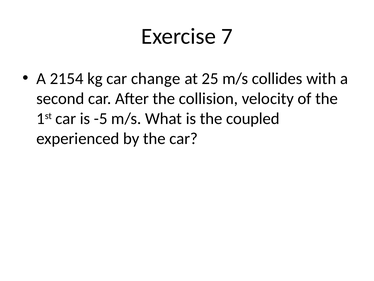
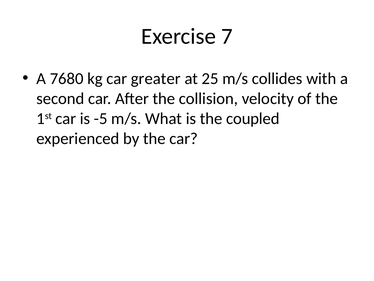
2154: 2154 -> 7680 (67, 78)
change: change -> greater (156, 78)
